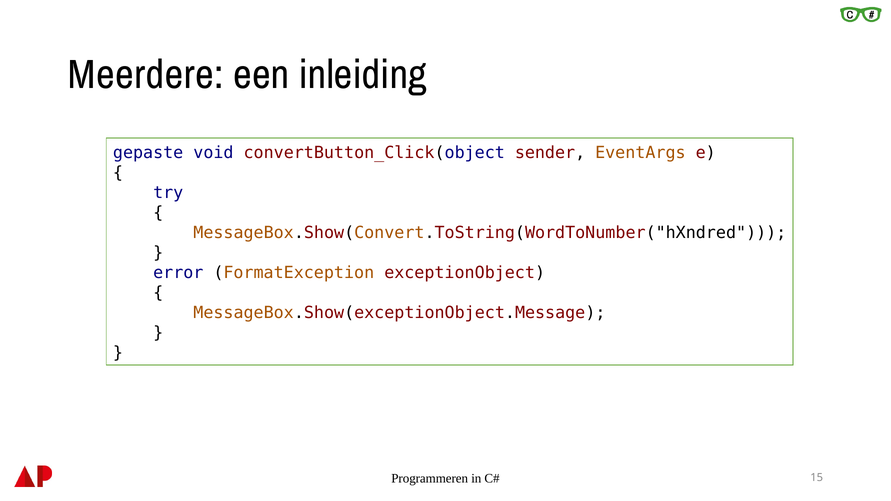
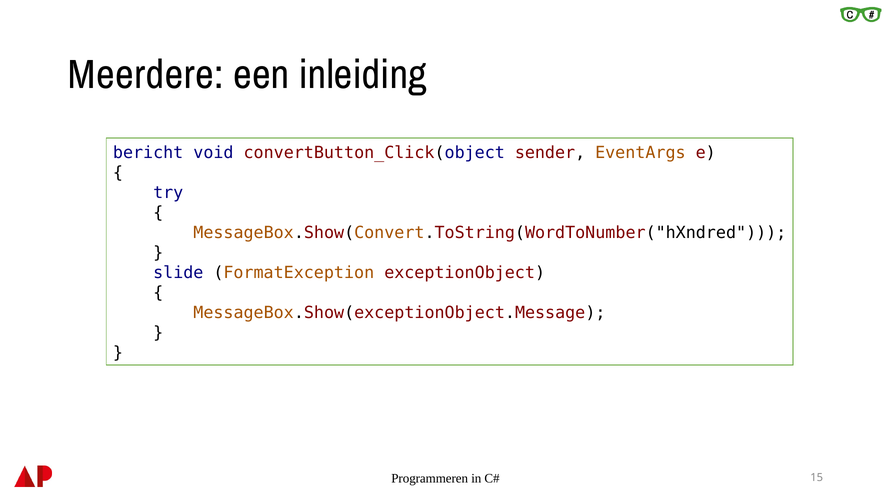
gepaste: gepaste -> bericht (148, 153)
error: error -> slide (178, 273)
